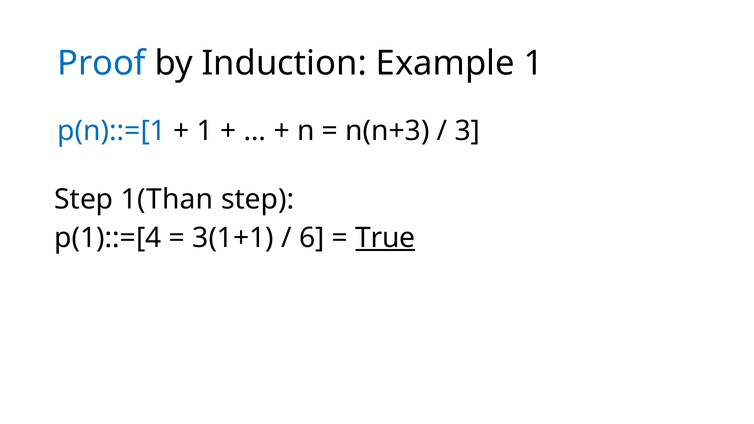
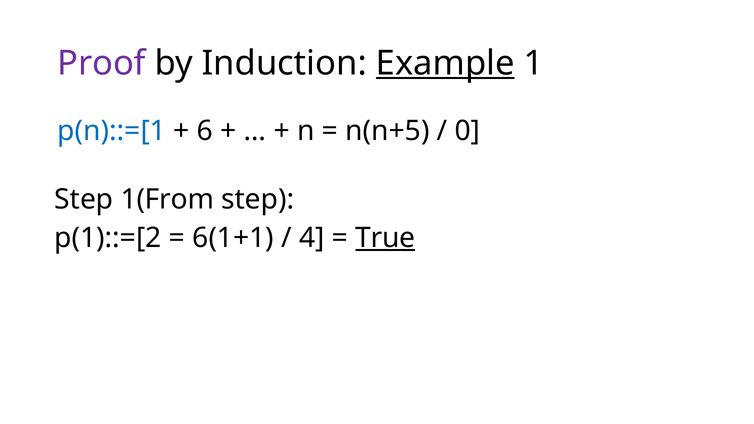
Proof colour: blue -> purple (102, 63)
Example underline: none -> present (445, 63)
1: 1 -> 6 (205, 131)
n(n+3: n(n+3 -> n(n+5 (388, 131)
3: 3 -> 0 (468, 131)
1(Than: 1(Than -> 1(From (167, 199)
p(1)::=[4: p(1)::=[4 -> p(1)::=[2 (108, 238)
3(1+1: 3(1+1 -> 6(1+1 (233, 238)
6: 6 -> 4 (312, 238)
